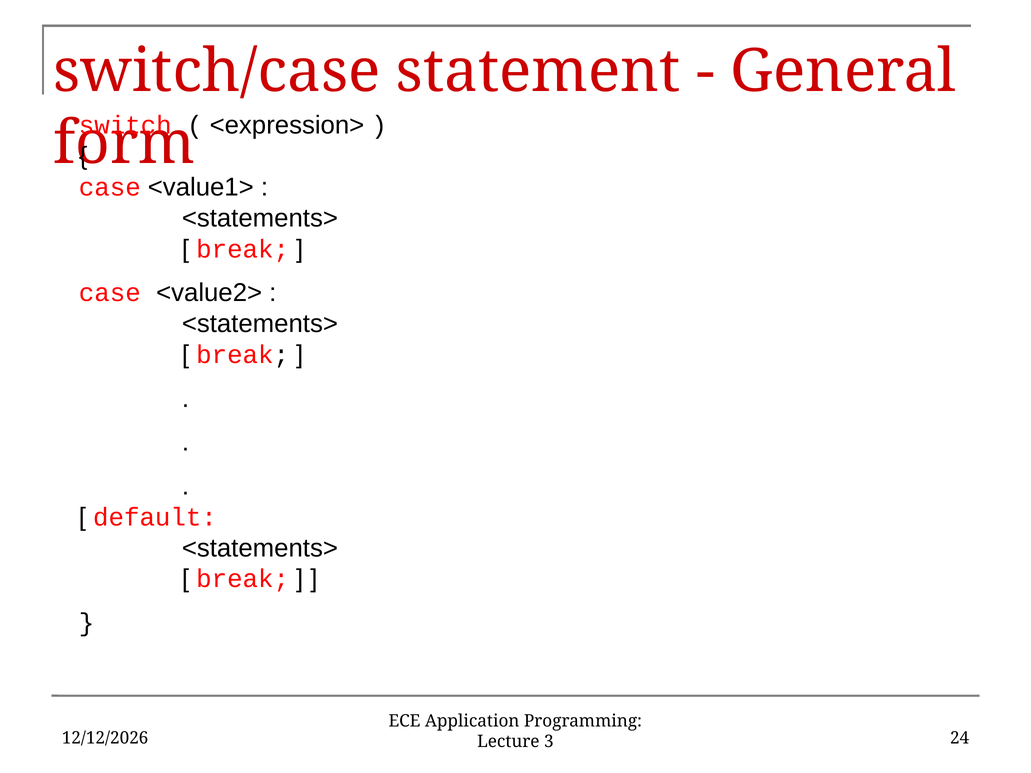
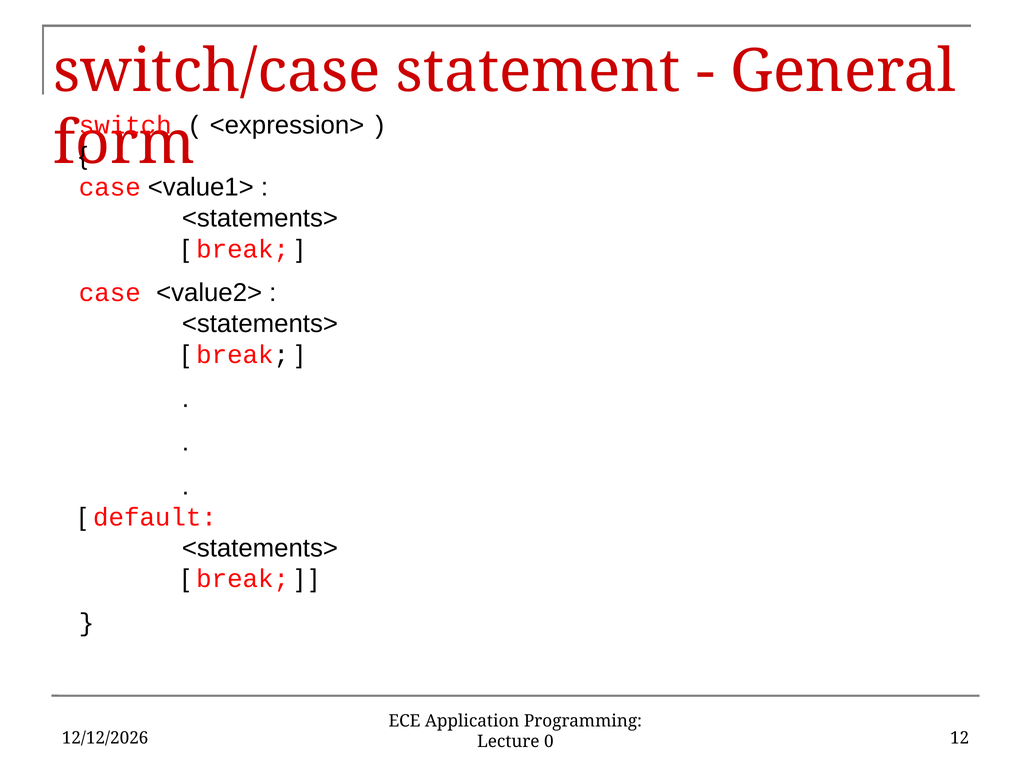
24: 24 -> 12 (960, 738)
3: 3 -> 0 (549, 742)
